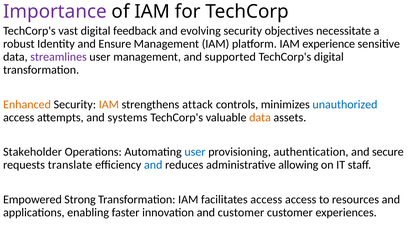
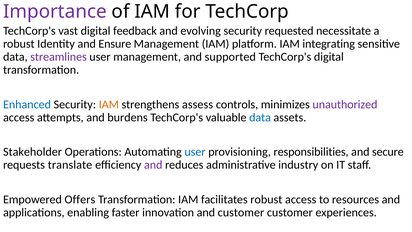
objectives: objectives -> requested (289, 31)
experience: experience -> integrating (329, 44)
Enhanced colour: orange -> blue (27, 104)
attack: attack -> assess (198, 104)
unauthorized colour: blue -> purple (345, 104)
systems: systems -> burdens (128, 117)
data colour: orange -> blue (260, 117)
authentication: authentication -> responsibilities (311, 152)
and colour: blue -> purple (153, 165)
allowing: allowing -> industry (298, 165)
Strong: Strong -> Offers (80, 199)
facilitates access: access -> robust (266, 199)
